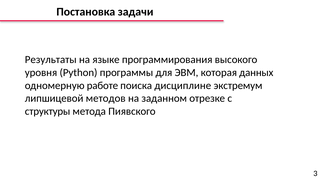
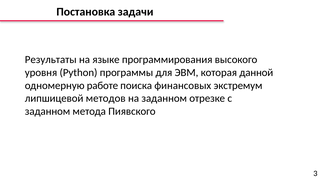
данных: данных -> данной (256, 73)
дисциплине: дисциплине -> финансовых (183, 86)
структуры: структуры -> заданном (48, 111)
